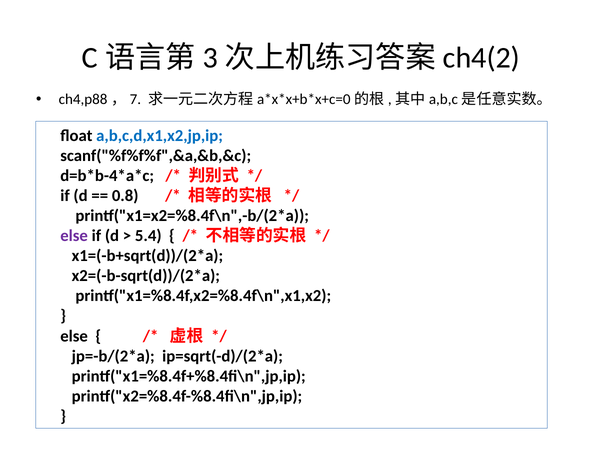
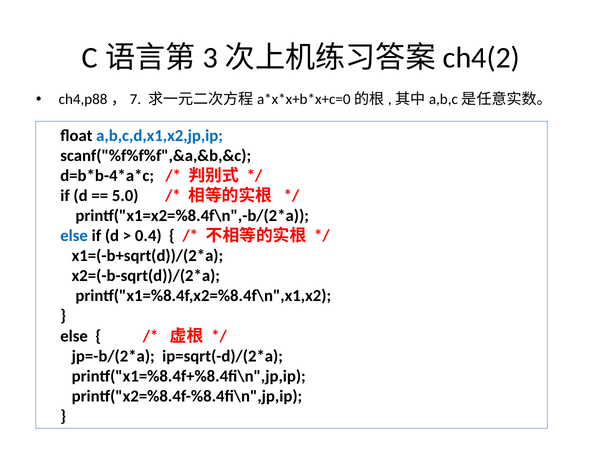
0.8: 0.8 -> 5.0 (125, 196)
else colour: purple -> blue (74, 236)
5.4: 5.4 -> 0.4 (148, 236)
